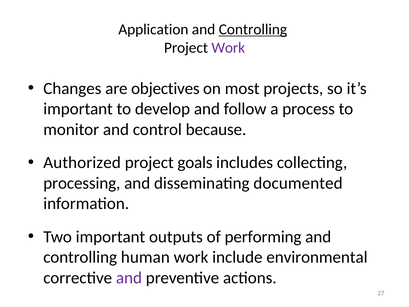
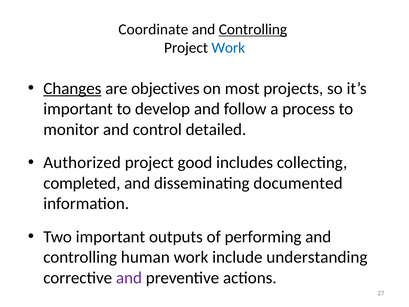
Application: Application -> Coordinate (153, 29)
Work colour: purple -> blue (228, 48)
Changes underline: none -> present (72, 88)
because: because -> detailed (216, 129)
goals: goals -> good (195, 163)
processing: processing -> completed (82, 183)
environmental: environmental -> understanding (317, 257)
